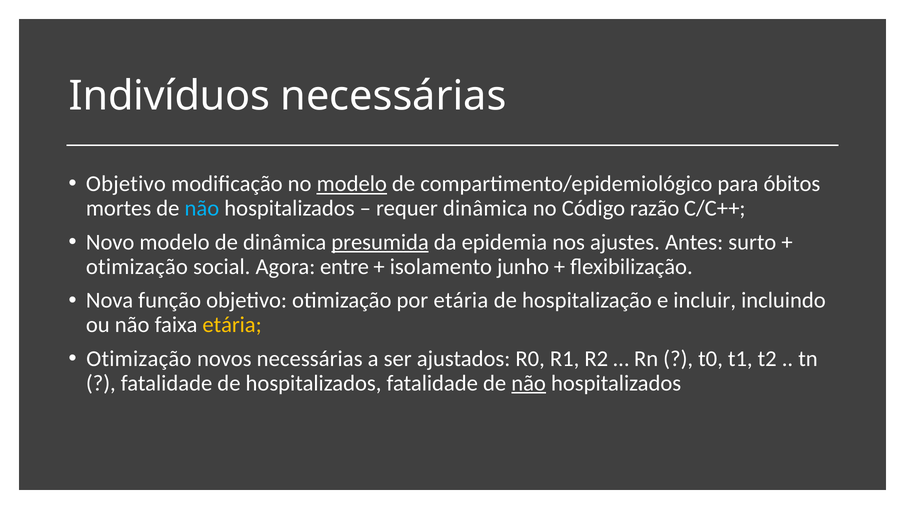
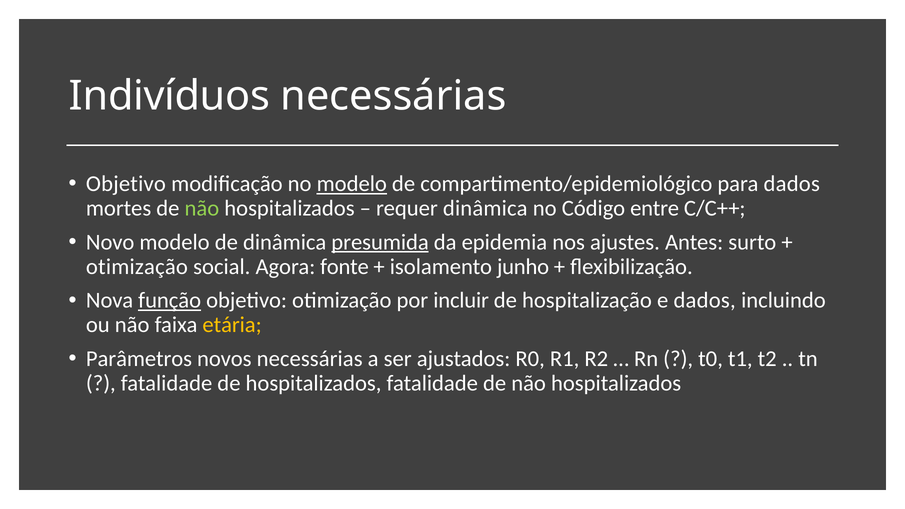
para óbitos: óbitos -> dados (792, 184)
não colour: light blue -> light green (202, 208)
razão: razão -> entre (655, 208)
entre: entre -> fonte (345, 267)
função underline: none -> present (170, 300)
por etária: etária -> incluir (461, 300)
e incluir: incluir -> dados (705, 300)
Otimização: Otimização -> Parâmetros (139, 359)
não underline: present -> none (529, 383)
